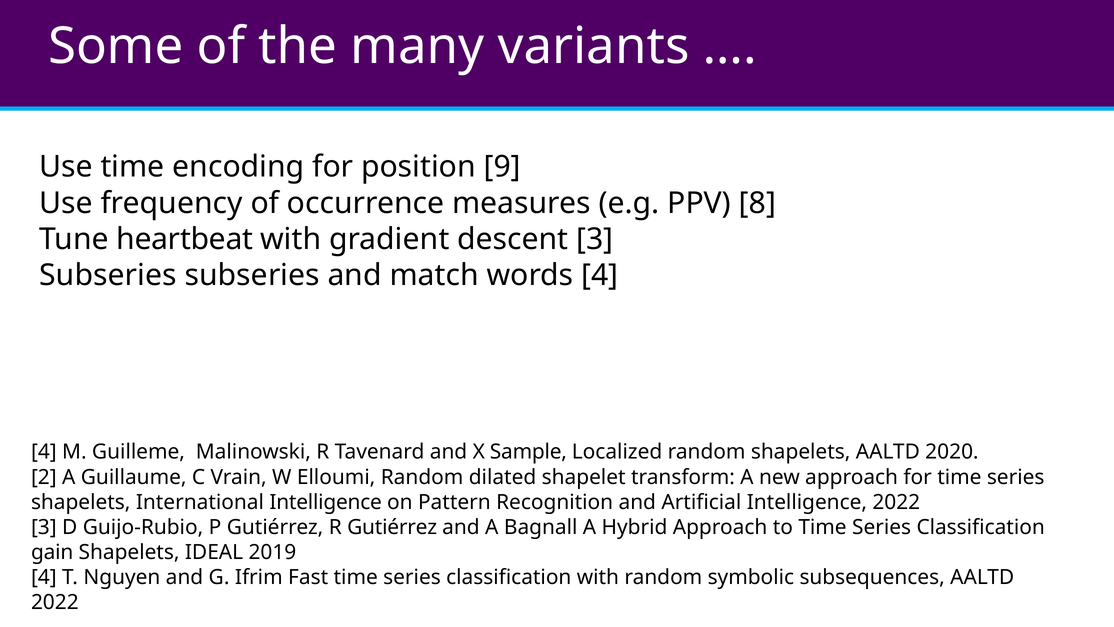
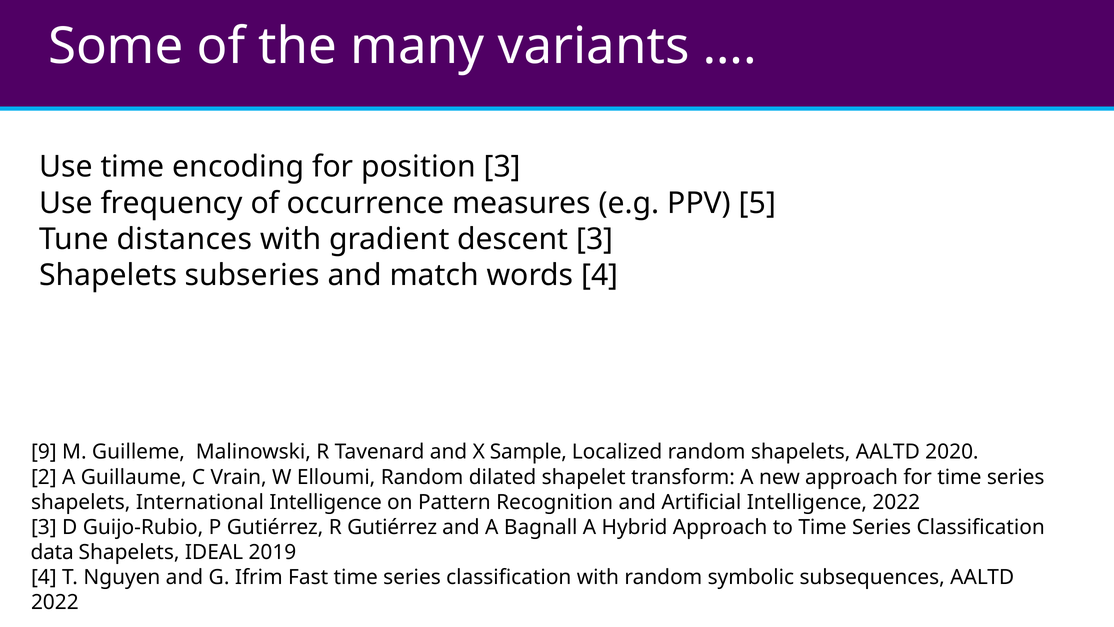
position 9: 9 -> 3 (502, 167)
8: 8 -> 5 (757, 203)
heartbeat: heartbeat -> distances (184, 239)
Subseries: Subseries -> Shapelets (108, 275)
4: 4 -> 9 (44, 452)
gain: gain -> data (52, 552)
